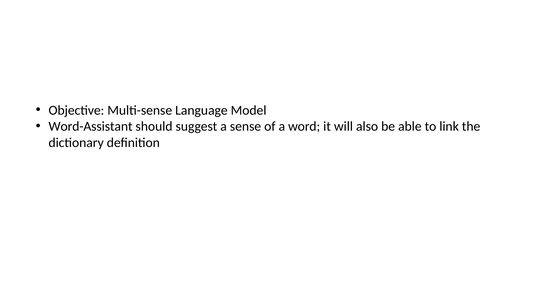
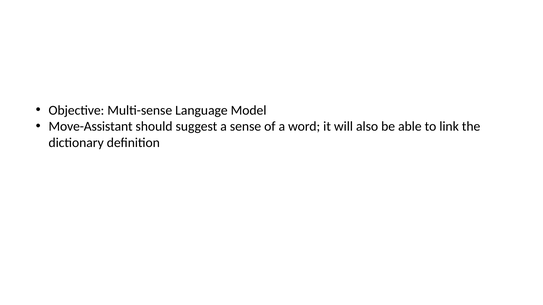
Word-Assistant: Word-Assistant -> Move-Assistant (91, 127)
